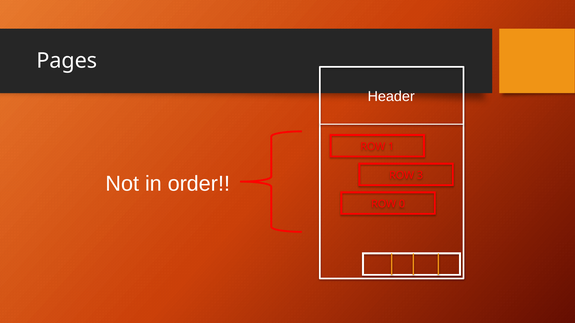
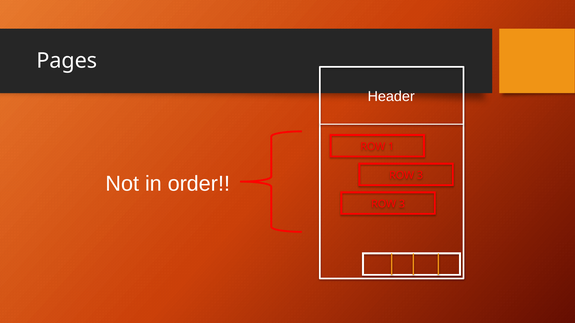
0: 0 -> 3 (402, 204)
